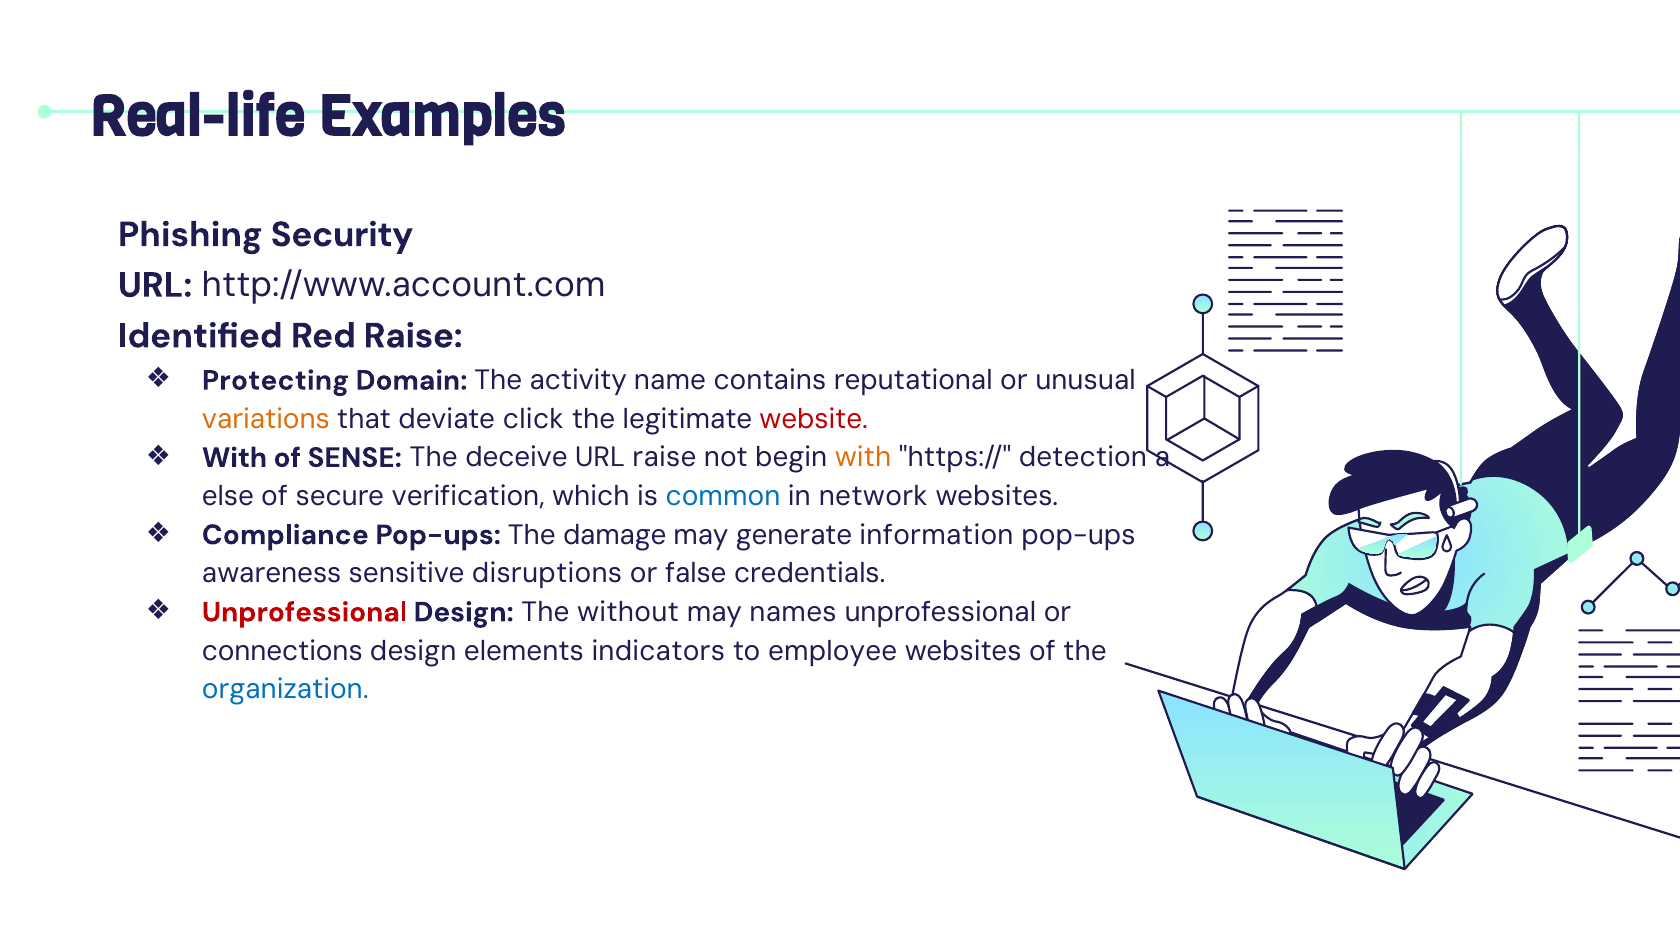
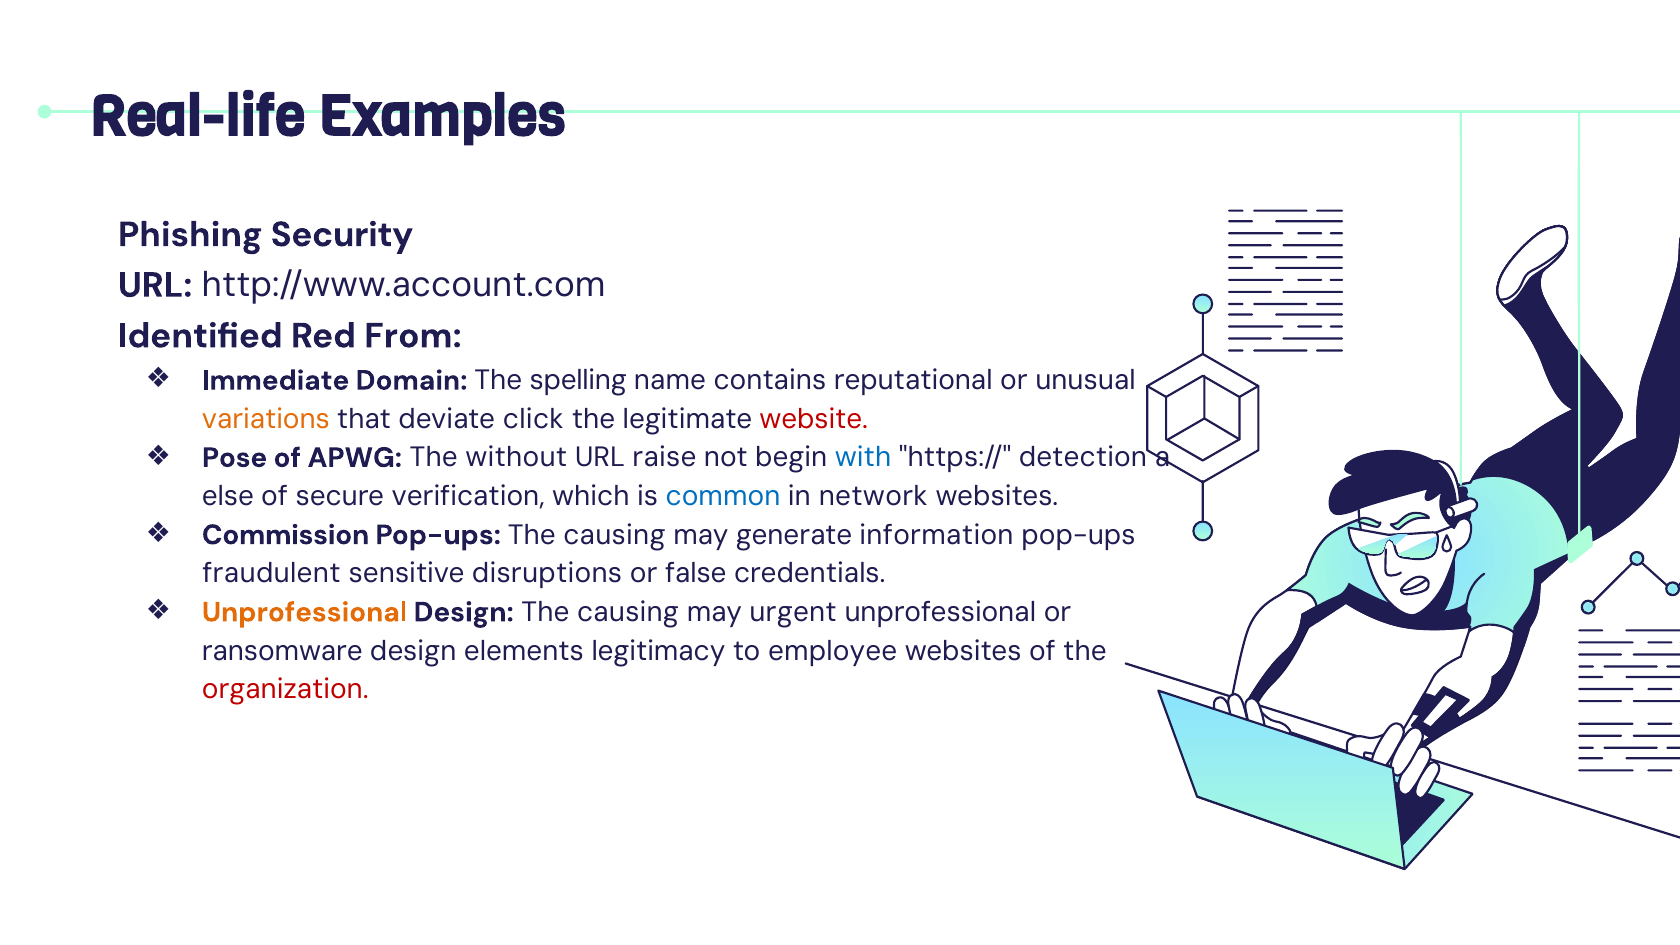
Red Raise: Raise -> From (413, 336)
Protecting: Protecting -> Immediate (276, 380)
activity: activity -> spelling (578, 380)
With: With -> Pose (235, 458)
SENSE: SENSE -> APWG (355, 458)
deceive: deceive -> without (516, 458)
with colour: orange -> blue (863, 458)
Compliance: Compliance -> Commission (286, 535)
Pop-ups The damage: damage -> causing (614, 535)
awareness: awareness -> fraudulent (271, 574)
Unprofessional colour: red -> orange (305, 612)
Design The without: without -> causing (628, 612)
names: names -> urgent (793, 612)
connections: connections -> ransomware (282, 651)
indicators: indicators -> legitimacy (658, 651)
organization colour: blue -> red (285, 689)
